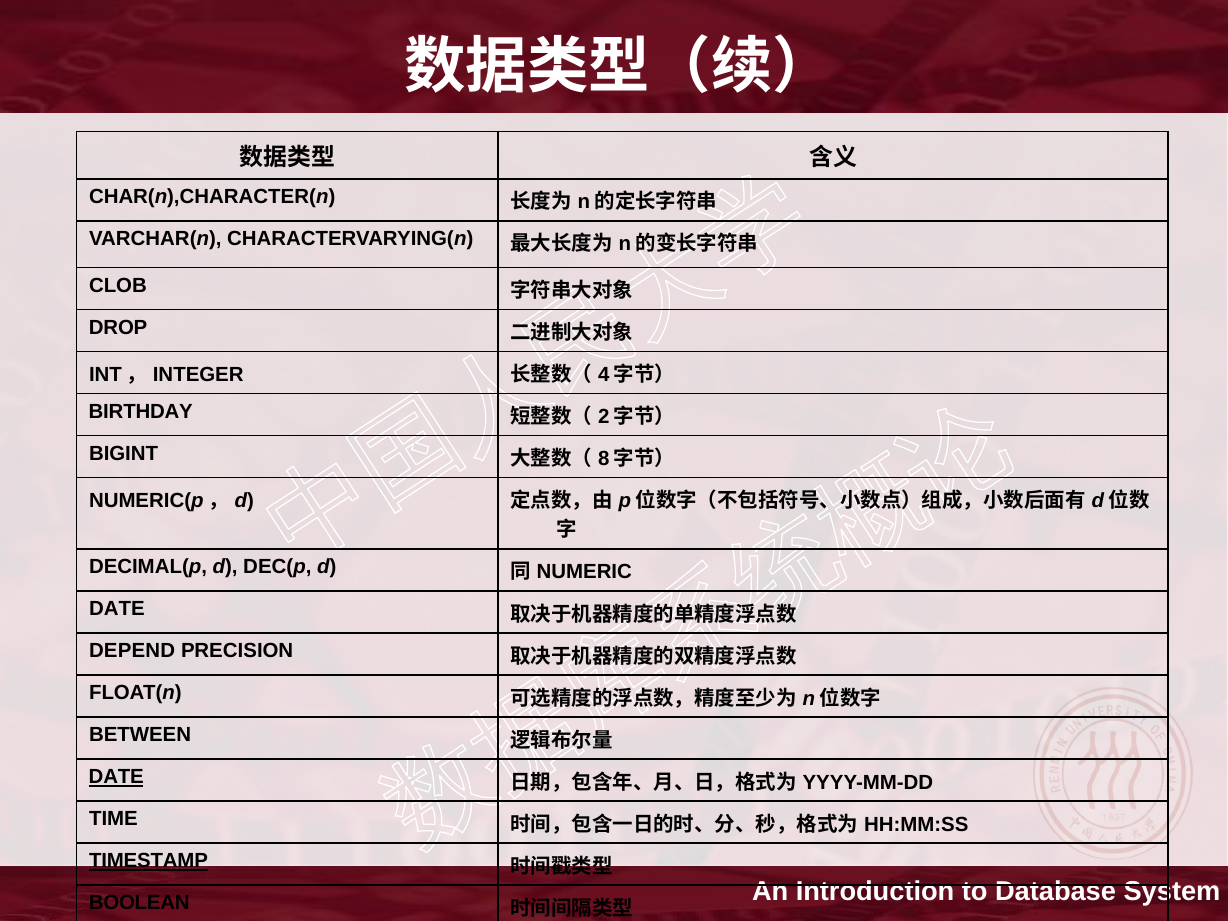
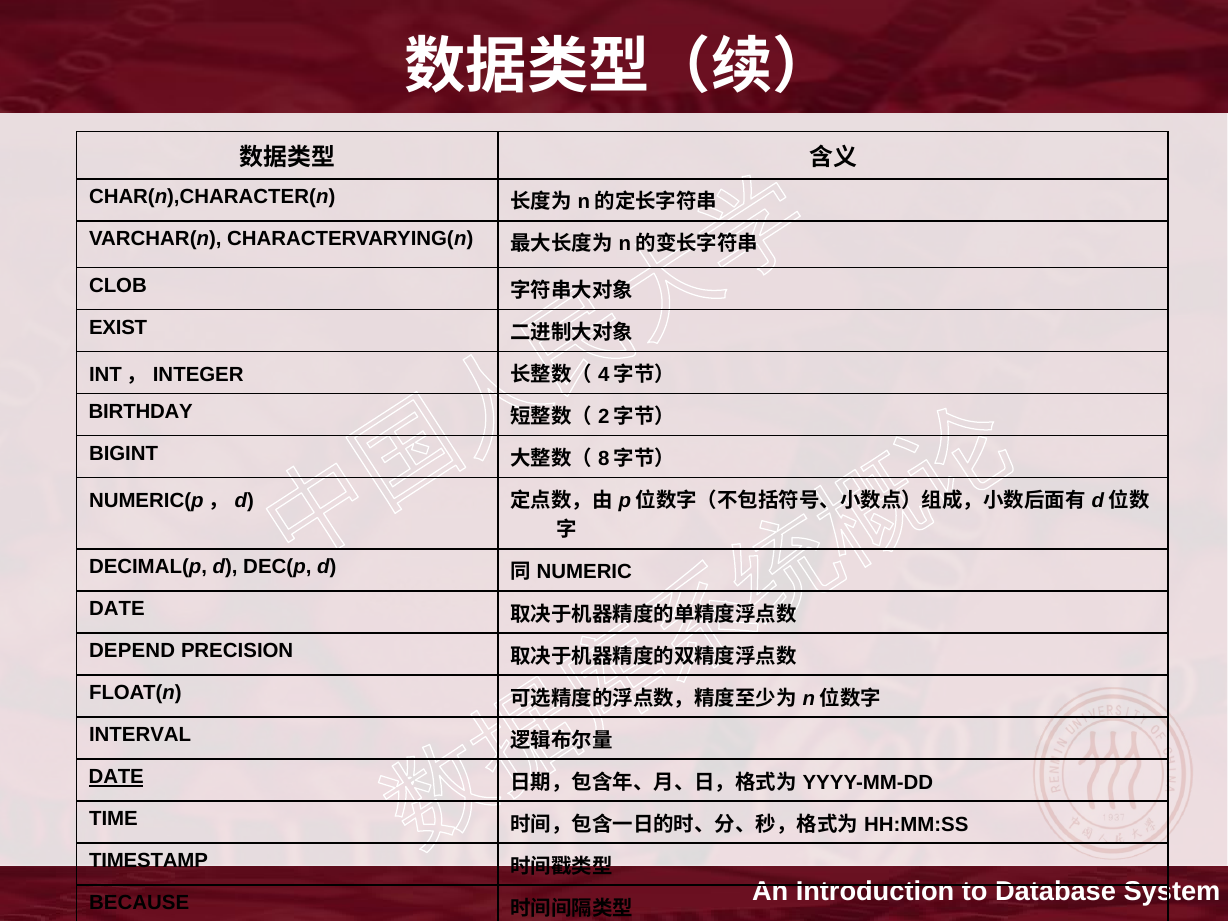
DROP: DROP -> EXIST (118, 327)
BETWEEN: BETWEEN -> INTERVAL (140, 735)
TIMESTAMP underline: present -> none (148, 861)
BOOLEAN: BOOLEAN -> BECAUSE (139, 903)
